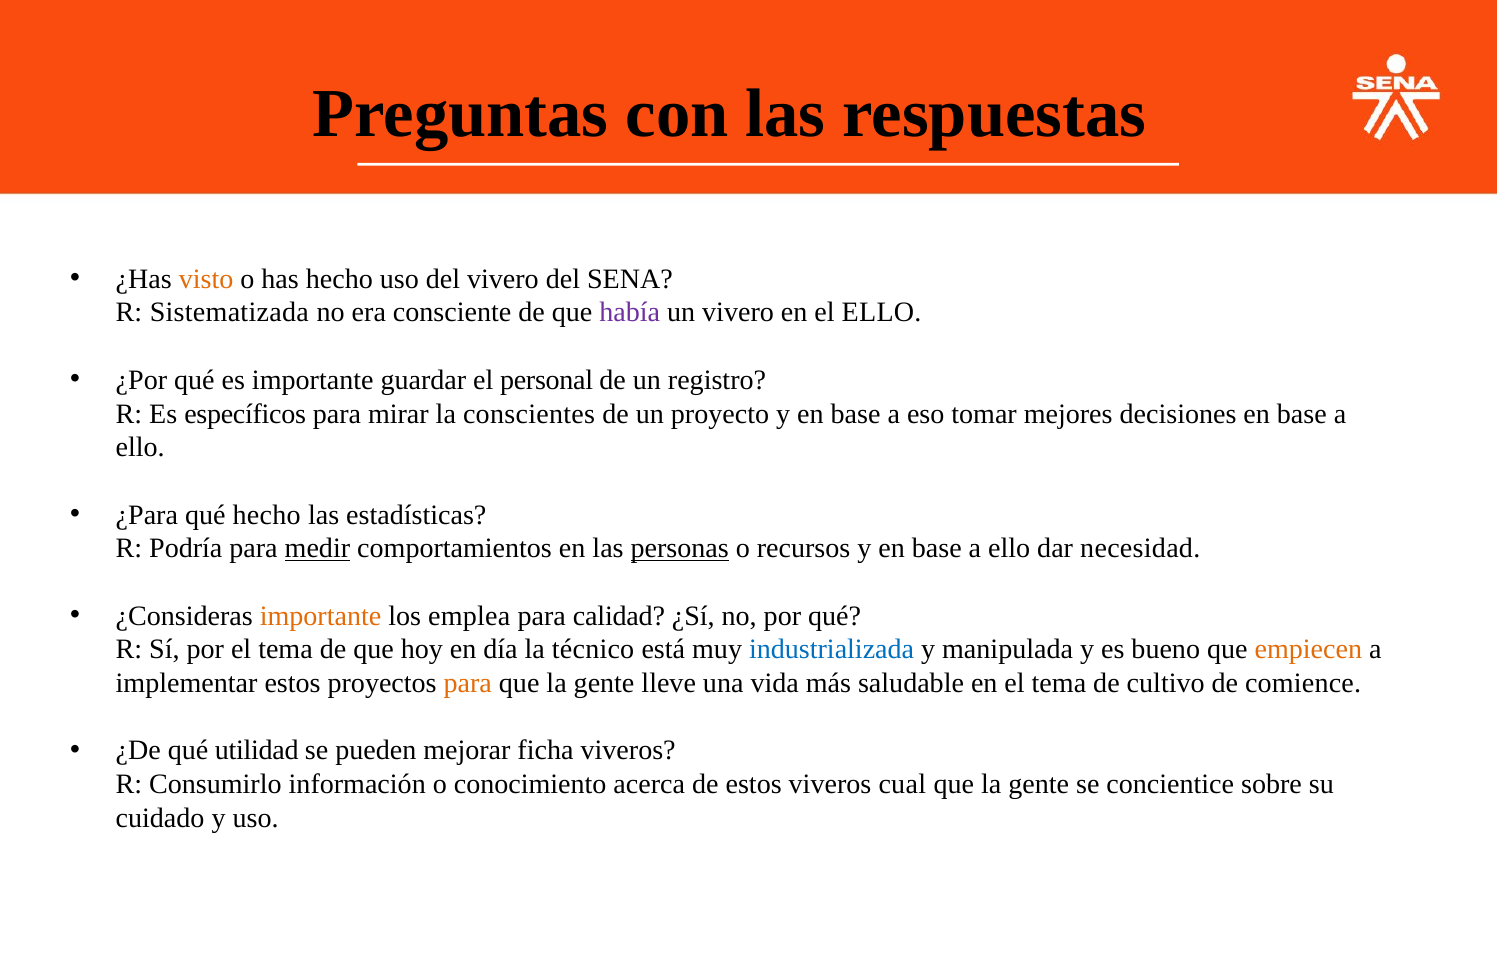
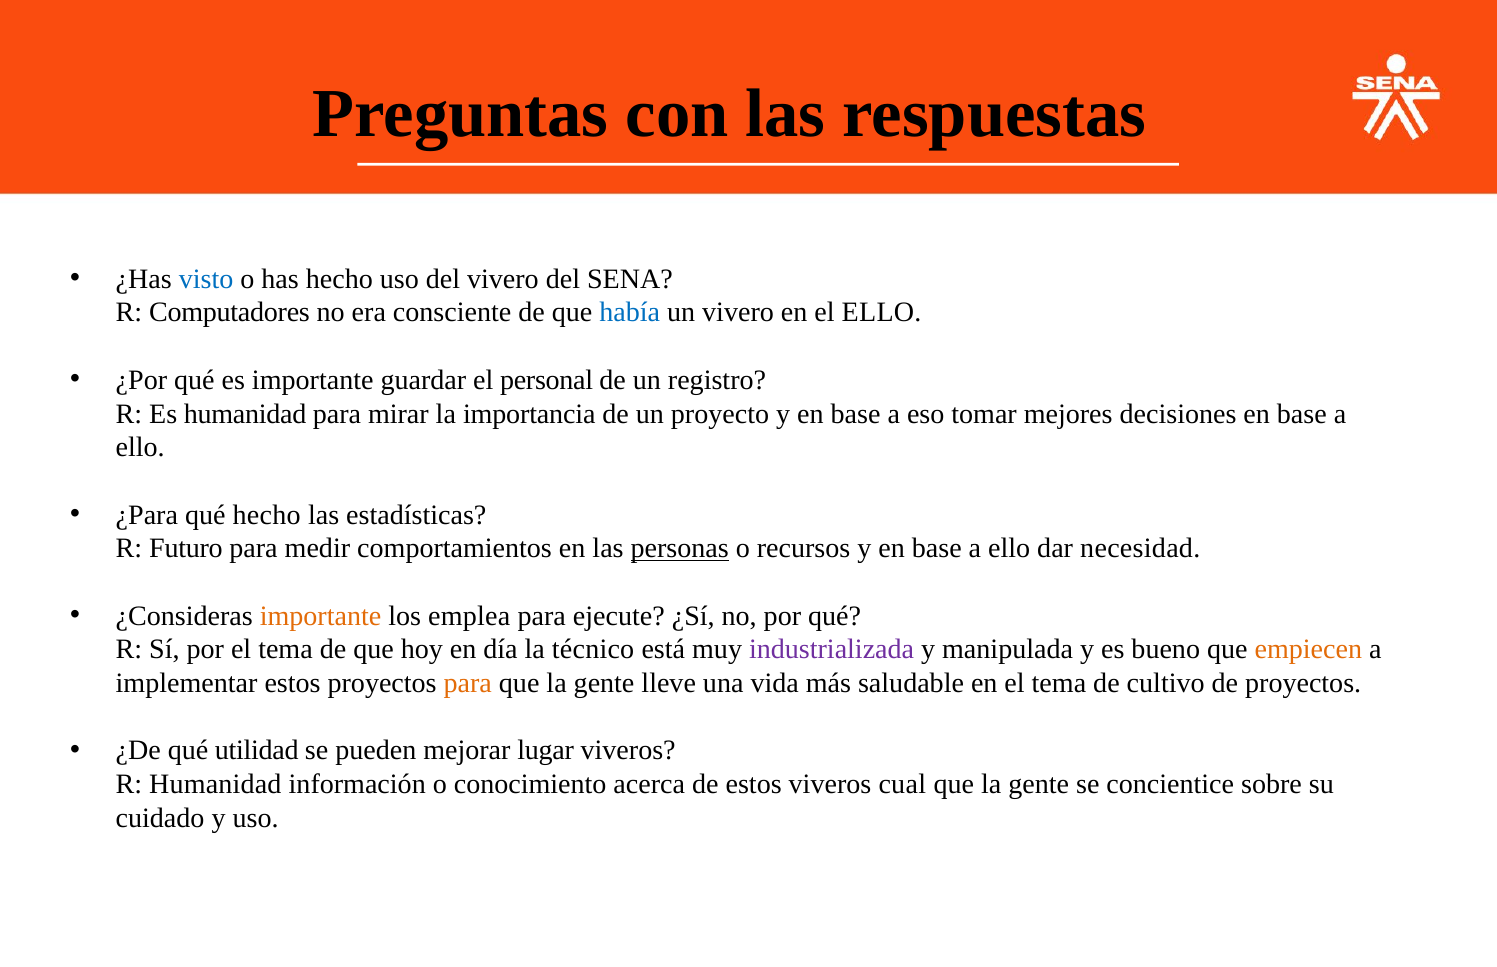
visto colour: orange -> blue (206, 279)
Sistematizada: Sistematizada -> Computadores (230, 313)
había colour: purple -> blue (630, 313)
Es específicos: específicos -> humanidad (245, 414)
conscientes: conscientes -> importancia (529, 414)
Podría: Podría -> Futuro (186, 548)
medir underline: present -> none (317, 548)
calidad: calidad -> ejecute (619, 616)
industrializada colour: blue -> purple (832, 649)
de comience: comience -> proyectos (1303, 683)
ficha: ficha -> lugar (546, 751)
R Consumirlo: Consumirlo -> Humanidad (215, 784)
